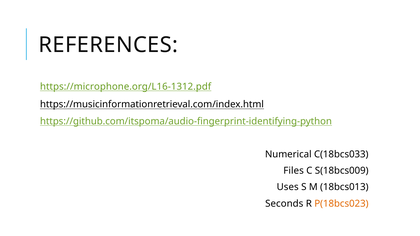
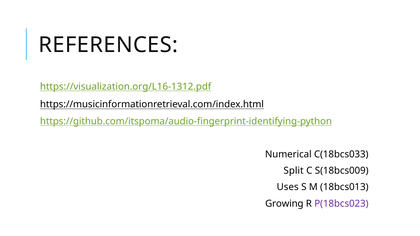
https://microphone.org/L16-1312.pdf: https://microphone.org/L16-1312.pdf -> https://visualization.org/L16-1312.pdf (126, 87)
Files: Files -> Split (294, 171)
Seconds: Seconds -> Growing (284, 204)
P(18bcs023 colour: orange -> purple (341, 204)
